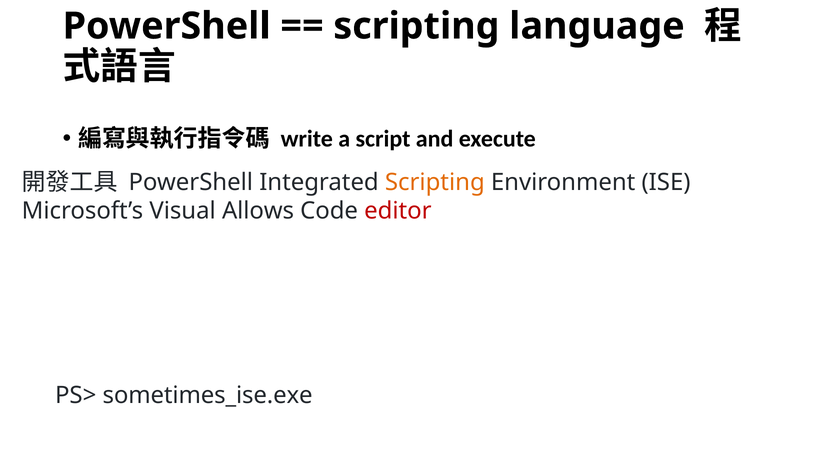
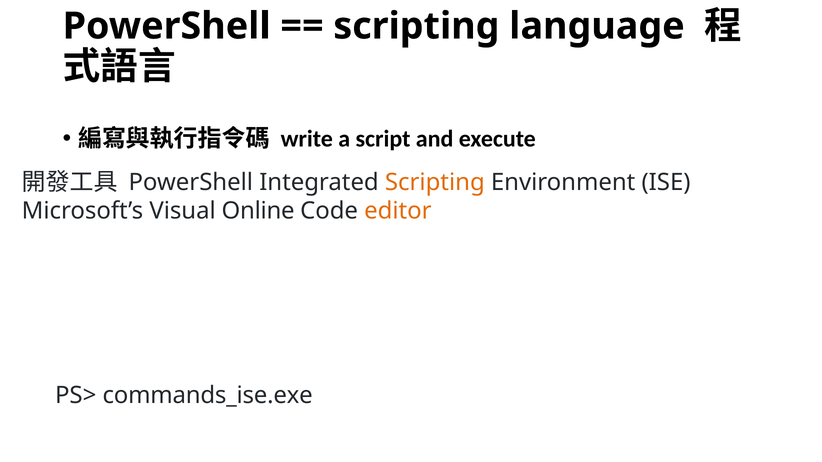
Allows: Allows -> Online (258, 211)
editor colour: red -> orange (398, 211)
sometimes_ise.exe: sometimes_ise.exe -> commands_ise.exe (208, 396)
